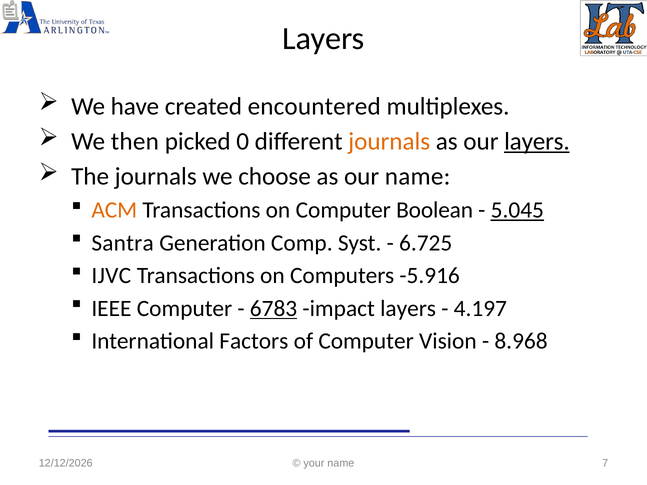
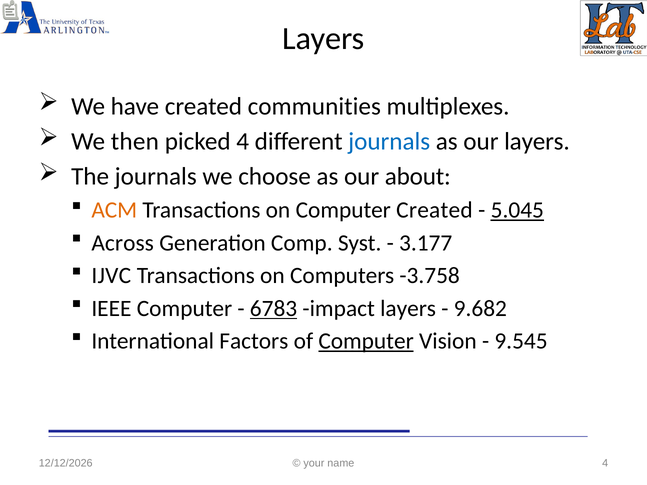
encountered: encountered -> communities (314, 106)
picked 0: 0 -> 4 (243, 141)
journals colour: orange -> blue (389, 141)
layers underline: present -> none (537, 141)
our name: name -> about (418, 177)
Computer Boolean: Boolean -> Created (434, 210)
Santra: Santra -> Across (123, 243)
6.725: 6.725 -> 3.177 (426, 243)
-5.916: -5.916 -> -3.758 (430, 276)
4.197: 4.197 -> 9.682 (480, 309)
Computer underline: none -> present (366, 341)
8.968: 8.968 -> 9.545 (521, 341)
name 7: 7 -> 4 (605, 463)
